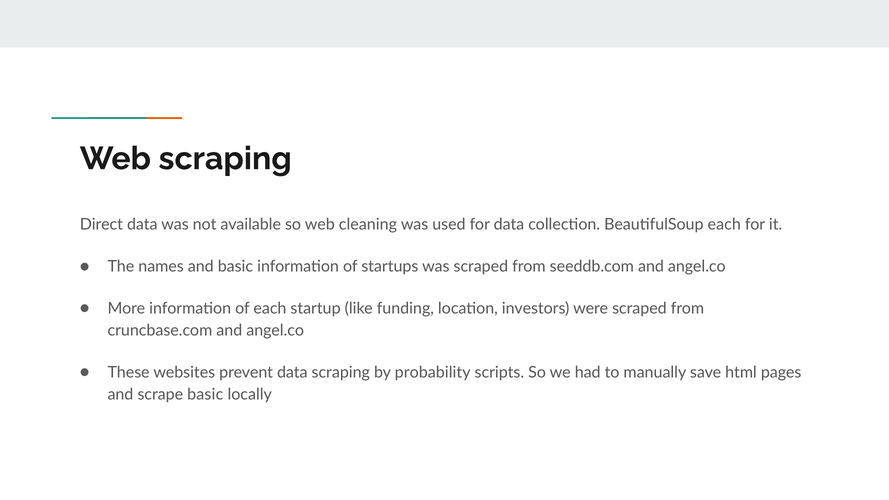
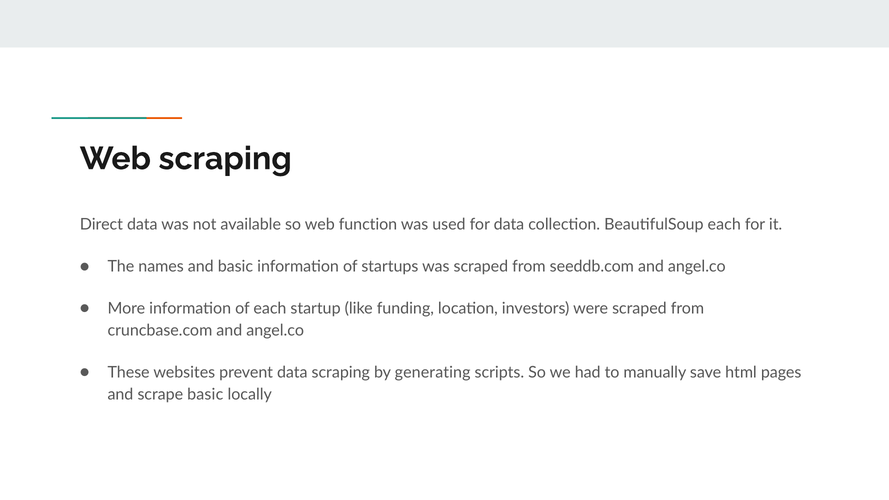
cleaning: cleaning -> function (368, 225)
probability: probability -> generating (433, 372)
